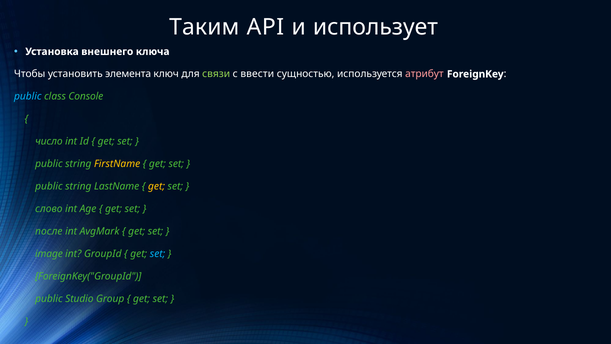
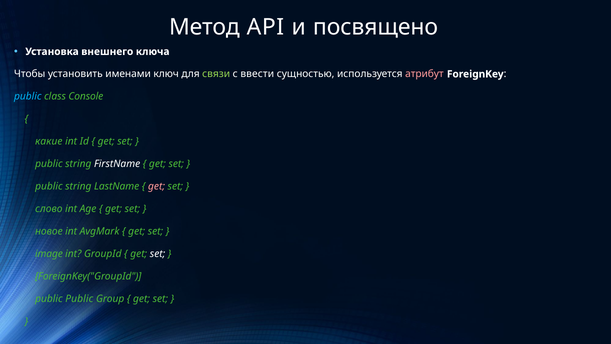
Таким: Таким -> Метод (204, 27)
использует: использует -> посвящено (375, 27)
элемента: элемента -> именами (128, 74)
число: число -> какие (49, 141)
FirstName colour: yellow -> white (117, 164)
get colour: yellow -> pink (157, 186)
после: после -> новое (49, 231)
set colour: light blue -> white (158, 254)
public Studio: Studio -> Public (79, 298)
